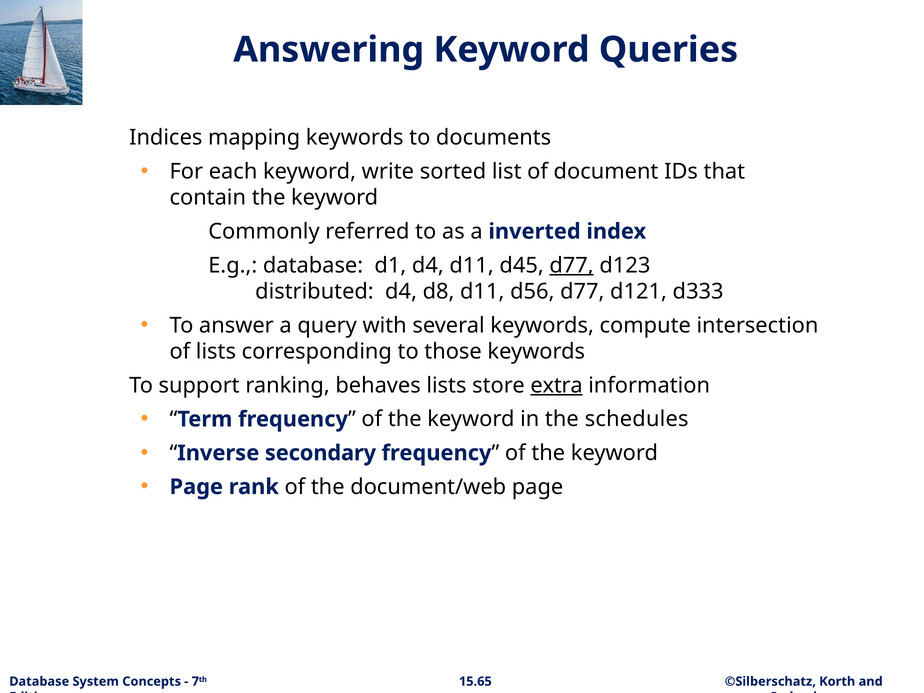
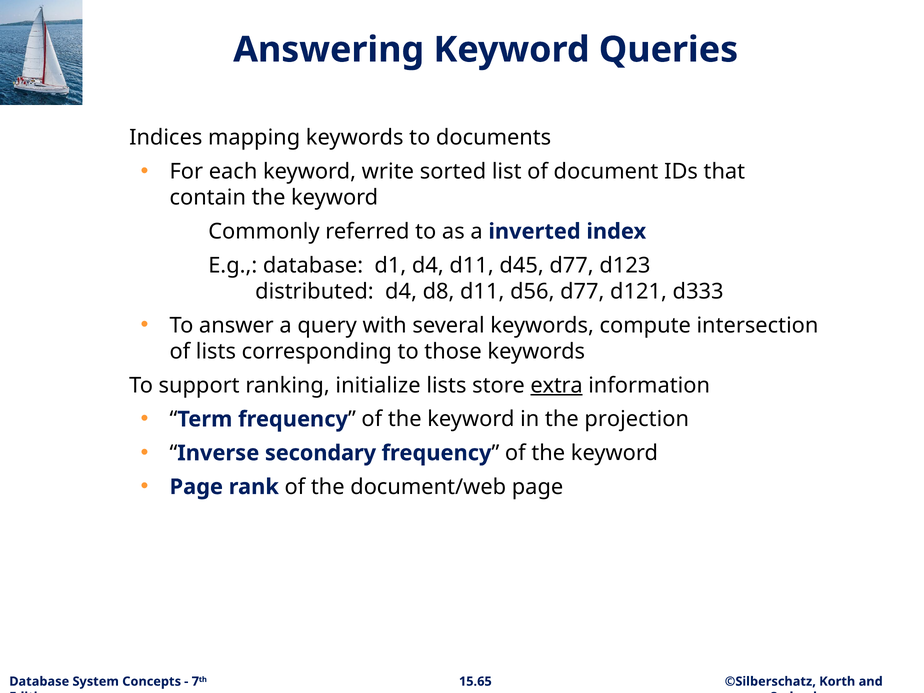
d77 underline: present -> none (572, 265)
behaves: behaves -> initialize (378, 385)
schedules: schedules -> projection (637, 419)
